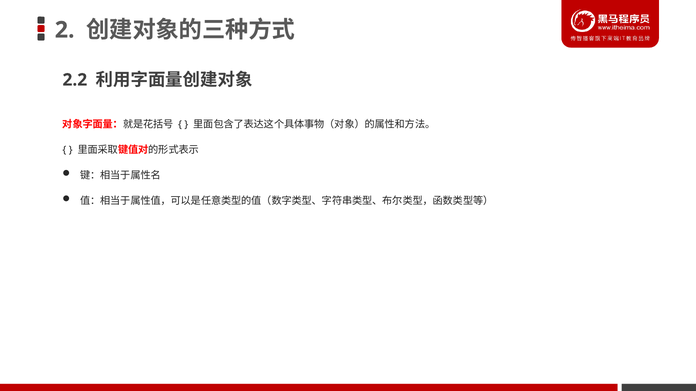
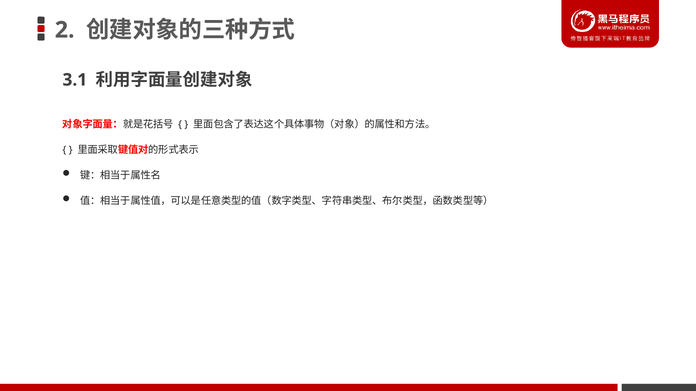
2.2: 2.2 -> 3.1 (75, 80)
